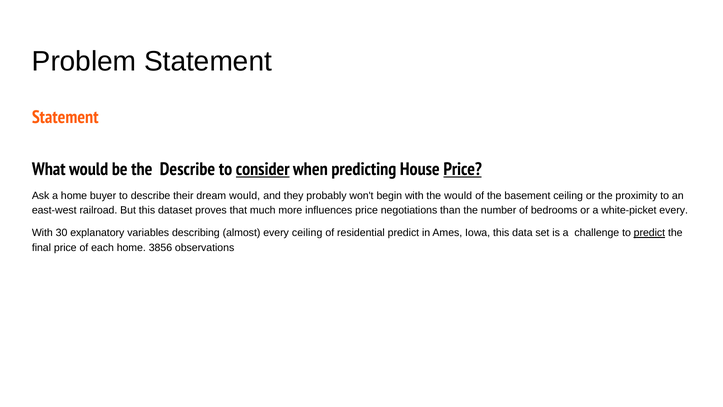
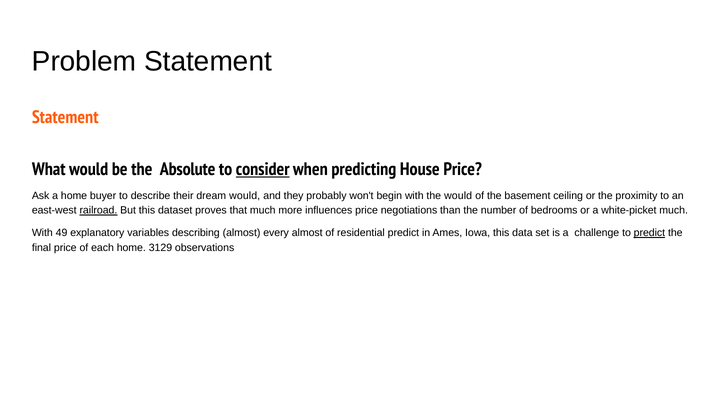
the Describe: Describe -> Absolute (188, 169)
Price underline: present -> none (463, 169)
railroad underline: none -> present (98, 210)
white-picket every: every -> much (674, 210)
30: 30 -> 49 (62, 233)
every ceiling: ceiling -> almost (307, 233)
3856: 3856 -> 3129 (160, 247)
